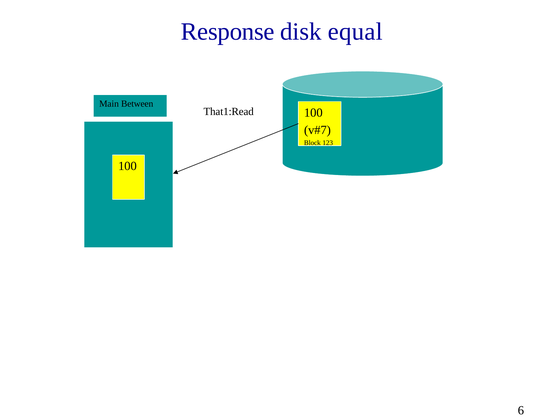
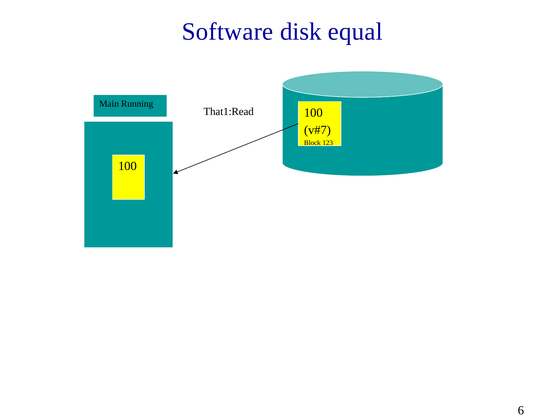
Response: Response -> Software (227, 31)
Between: Between -> Running (137, 104)
